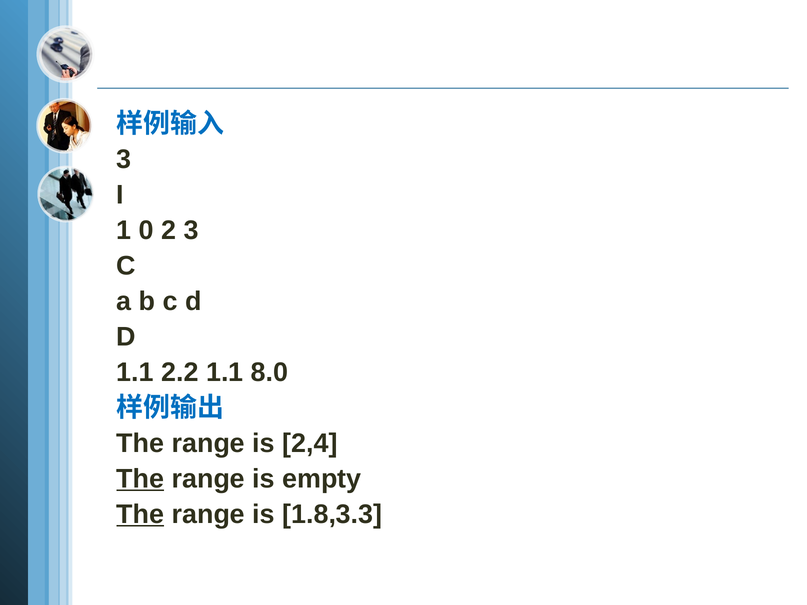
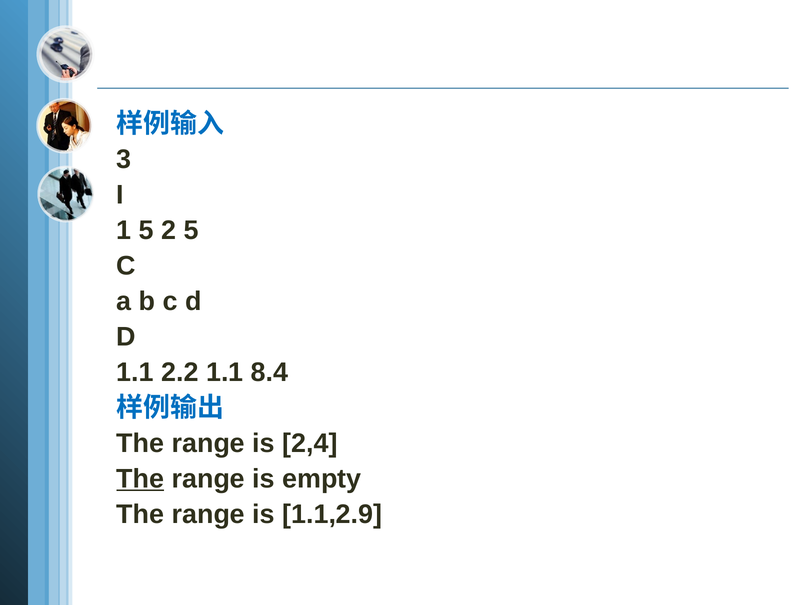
1 0: 0 -> 5 (146, 231)
2 3: 3 -> 5 (191, 231)
8.0: 8.0 -> 8.4 (270, 373)
The underline: present -> none (140, 515)
1.8,3.3: 1.8,3.3 -> 1.1,2.9 (332, 515)
